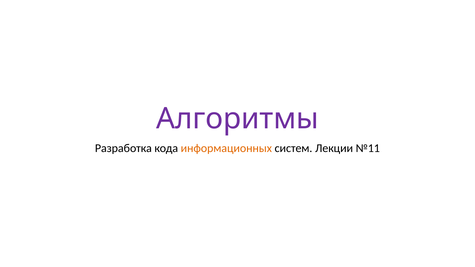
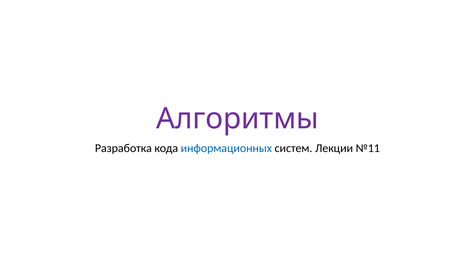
информационных colour: orange -> blue (226, 148)
